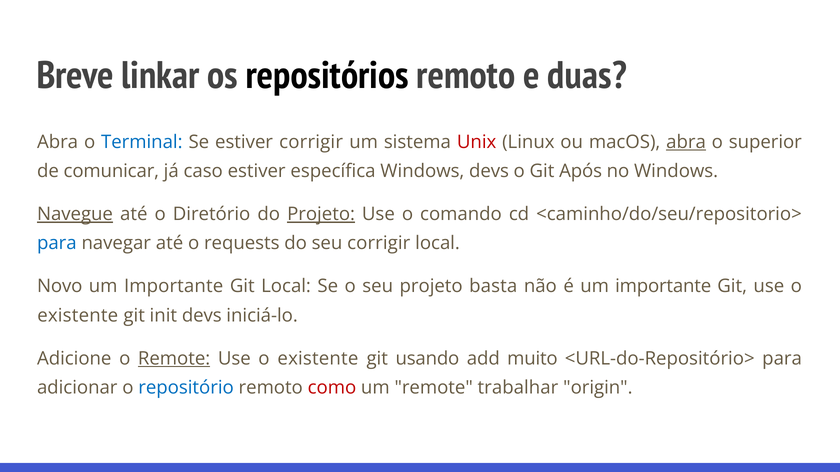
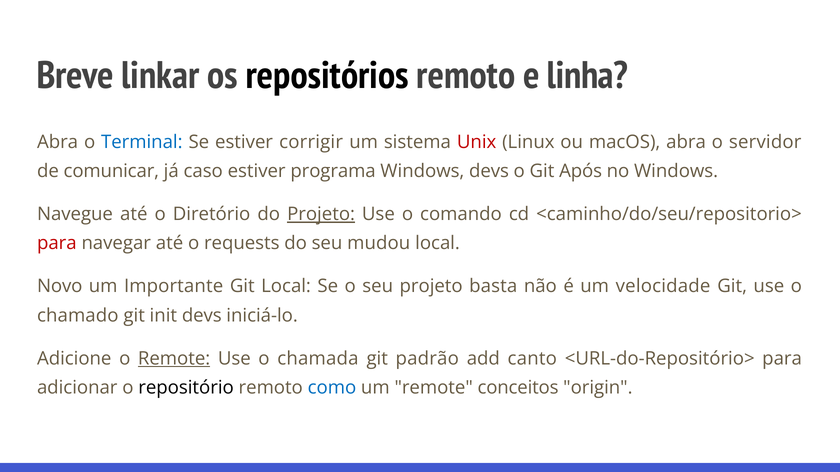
duas: duas -> linha (588, 76)
abra underline: present -> none (686, 142)
superior: superior -> servidor (765, 142)
específica: específica -> programa (333, 171)
Navegue underline: present -> none (75, 214)
para colour: blue -> red (57, 244)
seu corrigir: corrigir -> mudou (379, 244)
é um importante: importante -> velocidade (663, 287)
existente: existente -> chamado (78, 316)
existente: existente -> chamada (318, 359)
usando: usando -> padrão (427, 359)
muito: muito -> canto (532, 359)
repositório colour: blue -> black (186, 388)
como colour: red -> blue (332, 388)
trabalhar: trabalhar -> conceitos (518, 388)
